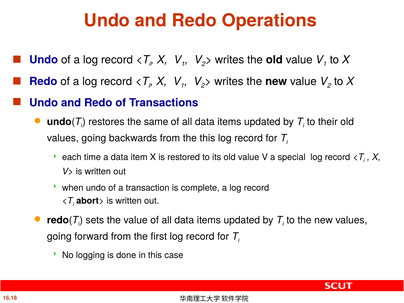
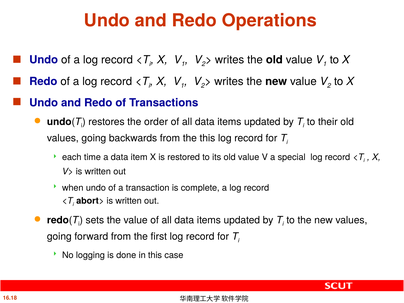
same: same -> order (156, 122)
